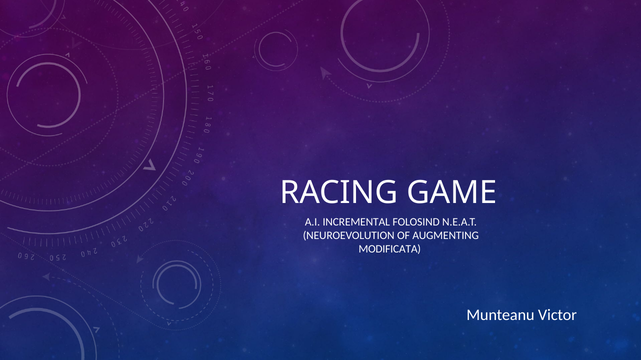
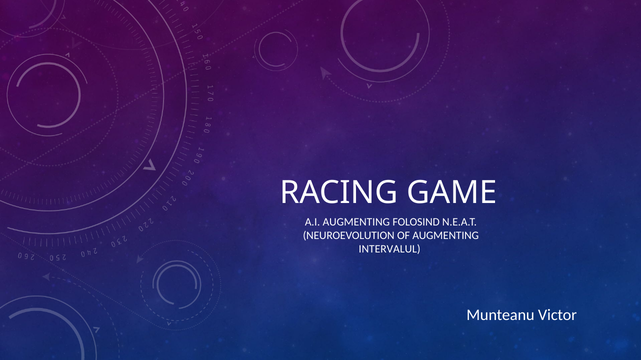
A.I INCREMENTAL: INCREMENTAL -> AUGMENTING (356, 222)
MODIFICATA: MODIFICATA -> INTERVALUL (390, 249)
